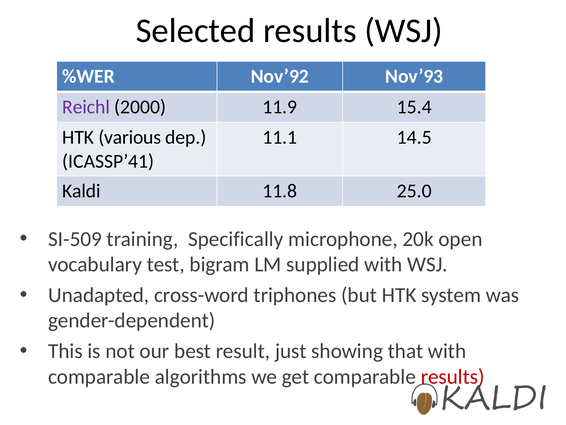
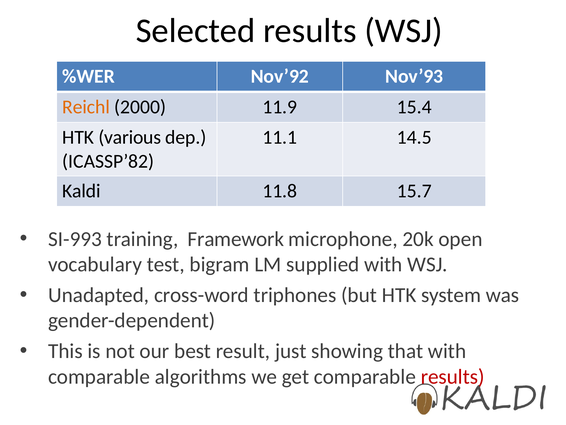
Reichl colour: purple -> orange (86, 107)
ICASSP’41: ICASSP’41 -> ICASSP’82 (108, 161)
25.0: 25.0 -> 15.7 (414, 191)
SI-509: SI-509 -> SI-993 (75, 239)
Specifically: Specifically -> Framework (236, 239)
